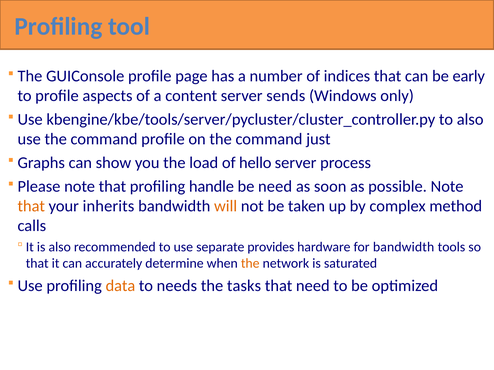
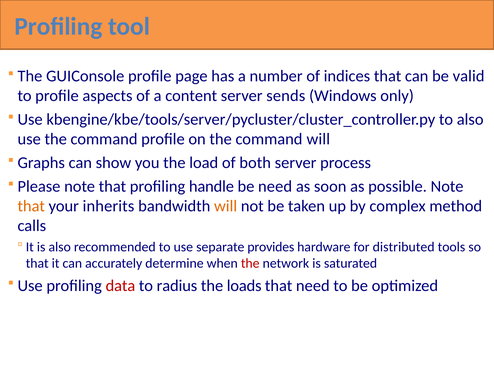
early: early -> valid (469, 76)
command just: just -> will (318, 139)
hello: hello -> both (255, 163)
for bandwidth: bandwidth -> distributed (404, 247)
the colour: orange -> red (250, 264)
data colour: orange -> red (120, 286)
needs: needs -> radius (177, 286)
tasks: tasks -> loads (244, 286)
